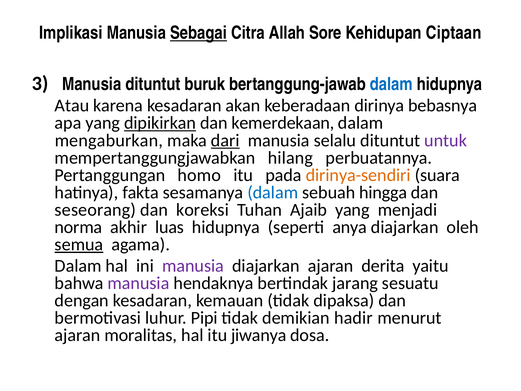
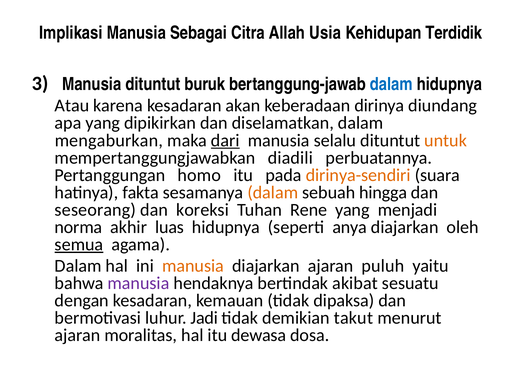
Sebagai underline: present -> none (198, 33)
Sore: Sore -> Usia (325, 33)
Ciptaan: Ciptaan -> Terdidik (454, 33)
bebasnya: bebasnya -> diundang (443, 106)
dipikirkan underline: present -> none (160, 123)
kemerdekaan: kemerdekaan -> diselamatkan (283, 123)
untuk colour: purple -> orange (446, 140)
hilang: hilang -> diadili (290, 158)
dalam colour: blue -> orange (273, 192)
Ajaib: Ajaib -> Rene (309, 210)
manusia colour: purple -> orange (193, 266)
derita: derita -> puluh (383, 266)
jarang: jarang -> akibat (355, 283)
Pipi: Pipi -> Jadi (204, 318)
hadir: hadir -> takut (353, 318)
jiwanya: jiwanya -> dewasa (259, 335)
